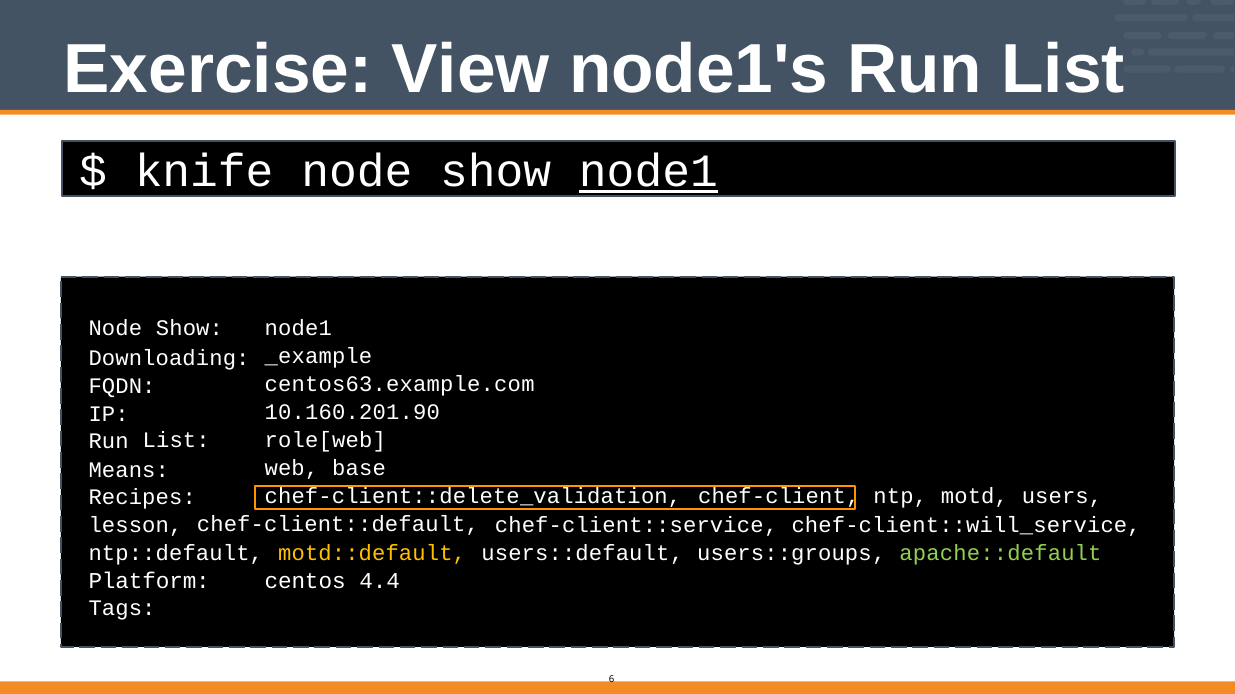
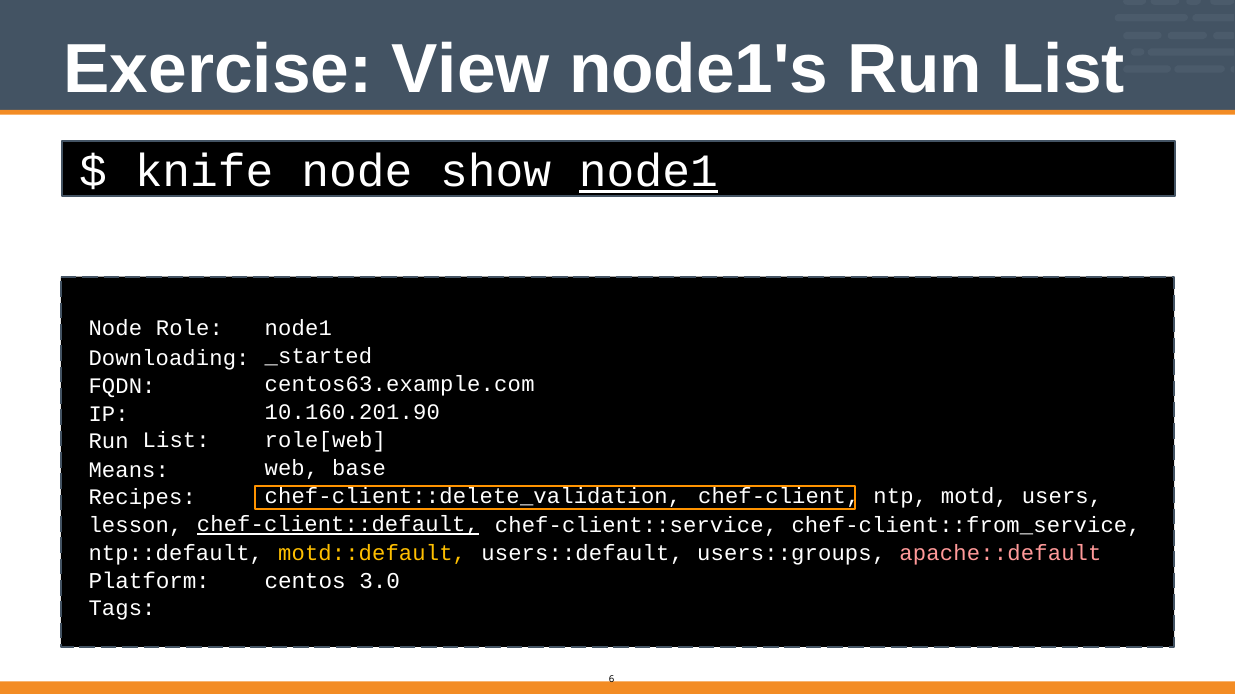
Show: Show -> Role (189, 329)
_example: _example -> _started (318, 357)
chef-client::default underline: none -> present (338, 525)
chef-client::will_service: chef-client::will_service -> chef-client::from_service (966, 526)
apache::default colour: light green -> pink (1000, 554)
4.4: 4.4 -> 3.0 (380, 581)
